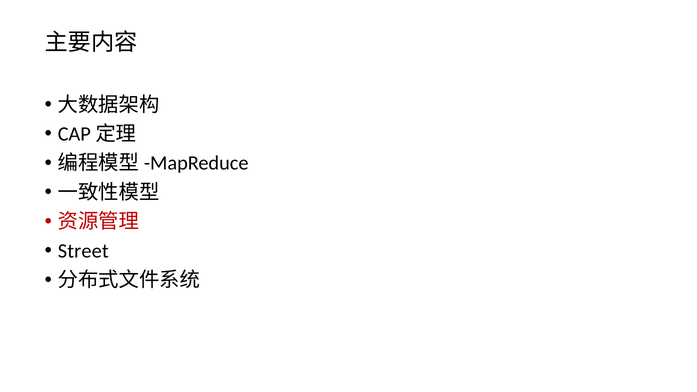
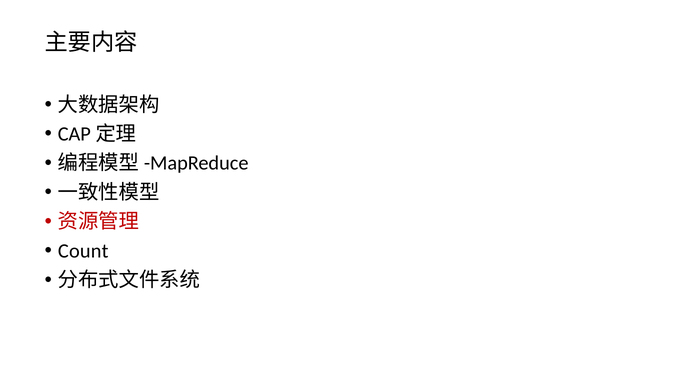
Street: Street -> Count (83, 251)
